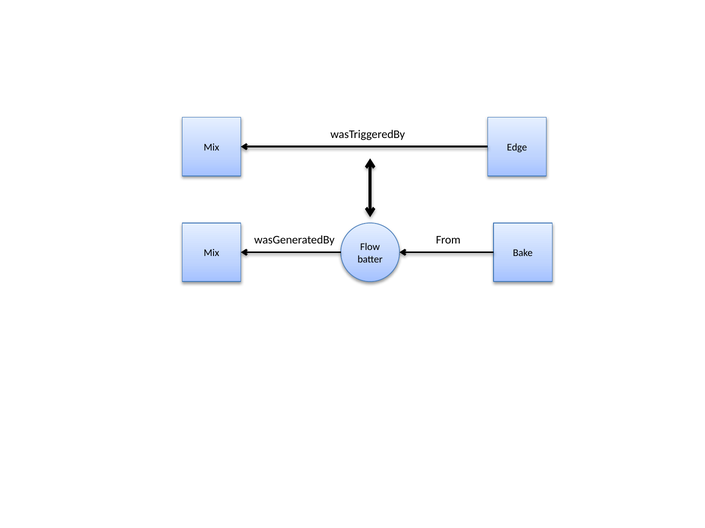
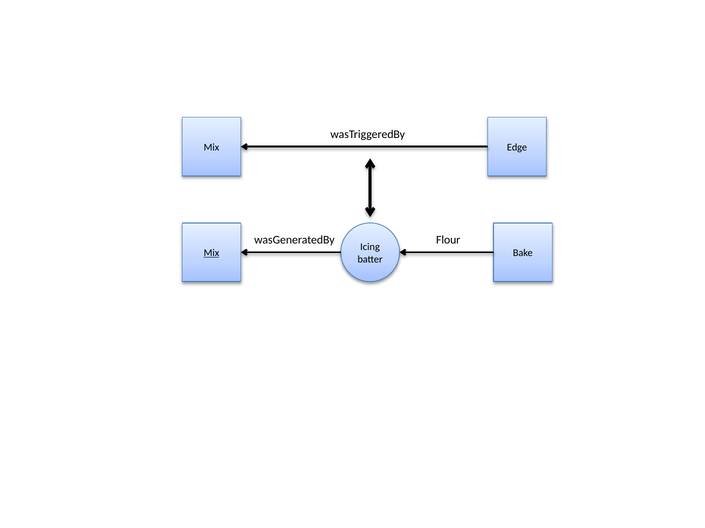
From: From -> Flour (448, 240)
Flow: Flow -> Icing (370, 247)
Mix underline: none -> present (211, 253)
